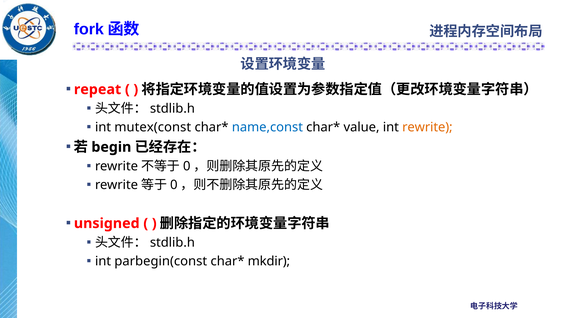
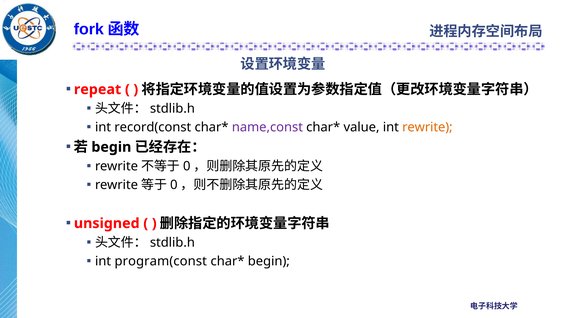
mutex(const: mutex(const -> record(const (153, 128)
name,const colour: blue -> purple (267, 128)
parbegin(const: parbegin(const -> program(const (161, 262)
mkdir: mkdir -> begin (269, 262)
